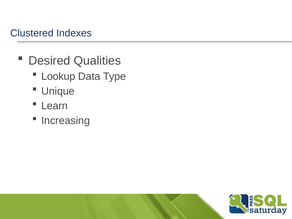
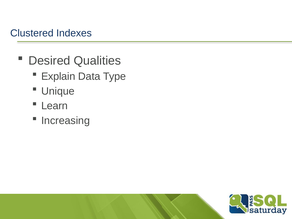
Lookup: Lookup -> Explain (58, 76)
